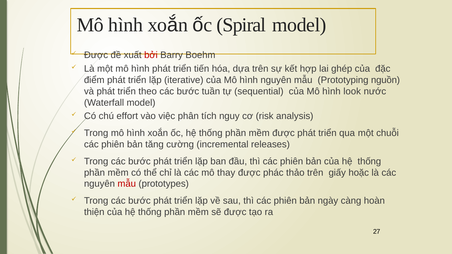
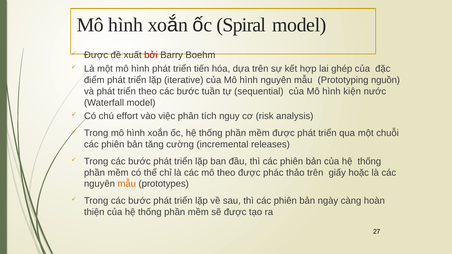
look: look -> kiện (352, 91)
mô thay: thay -> theo (226, 173)
mẫu colour: red -> orange (127, 184)
